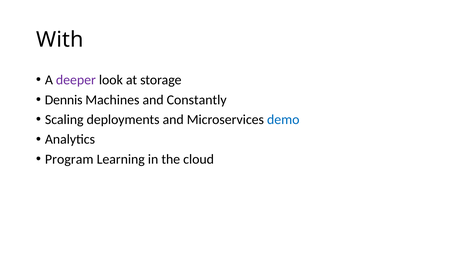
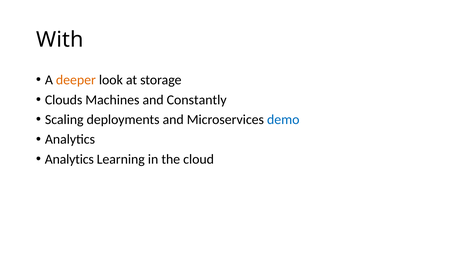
deeper colour: purple -> orange (76, 80)
Dennis: Dennis -> Clouds (64, 100)
Program: Program -> Analytics (69, 159)
